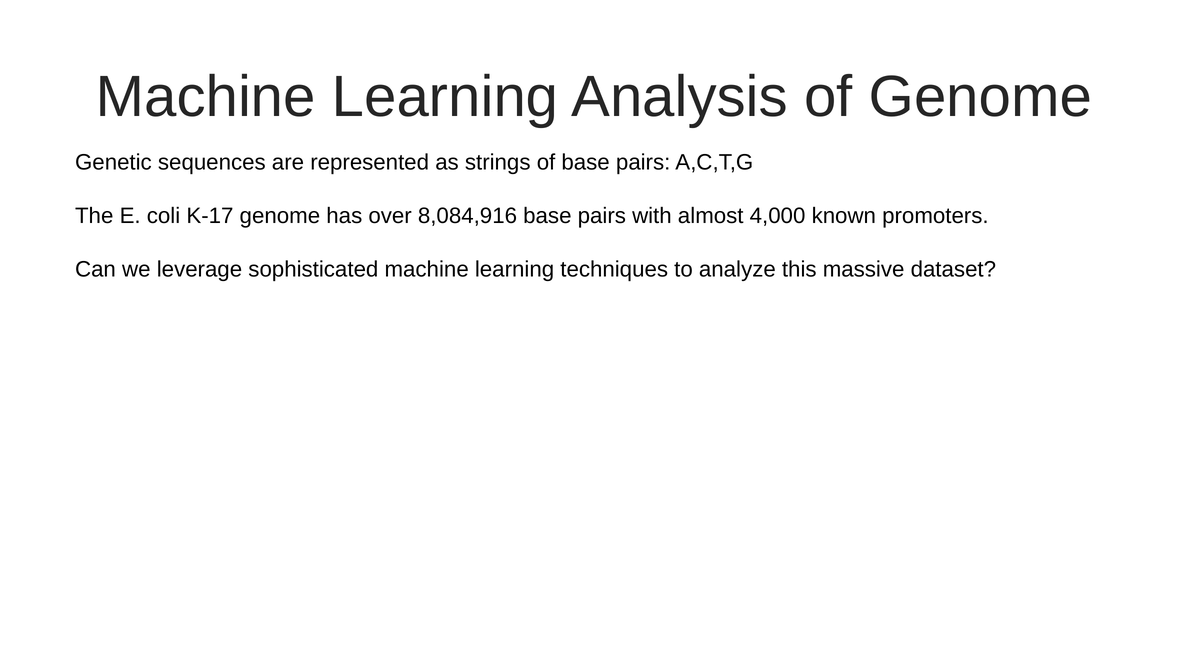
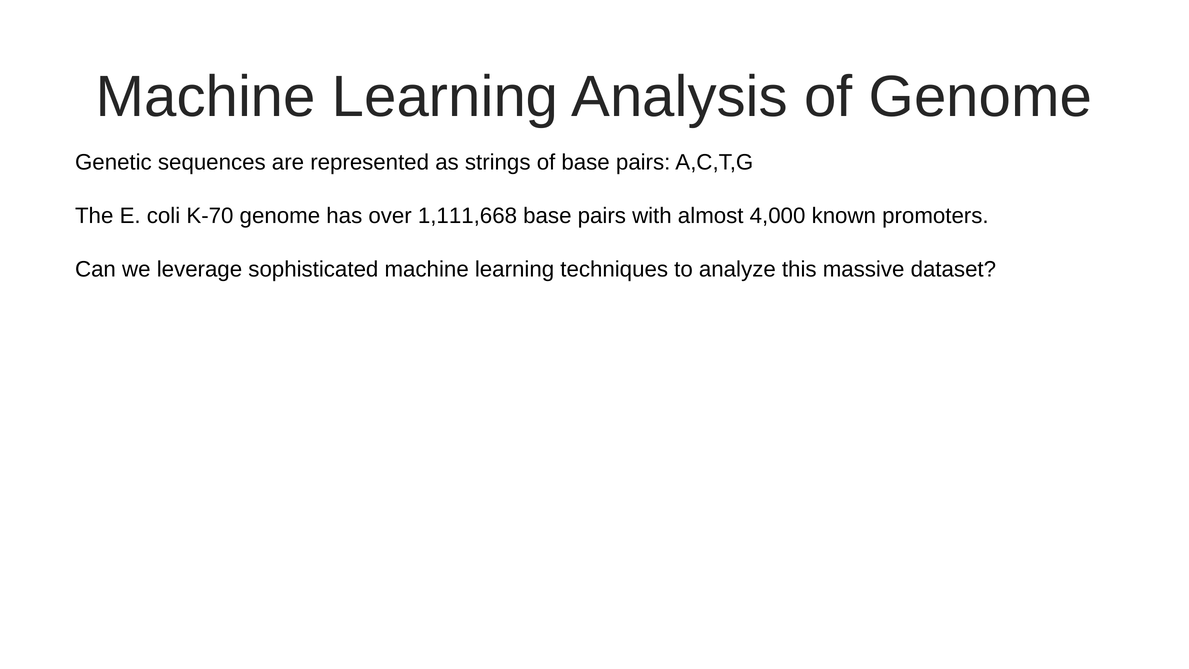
K-17: K-17 -> K-70 (210, 216)
8,084,916: 8,084,916 -> 1,111,668 (467, 216)
